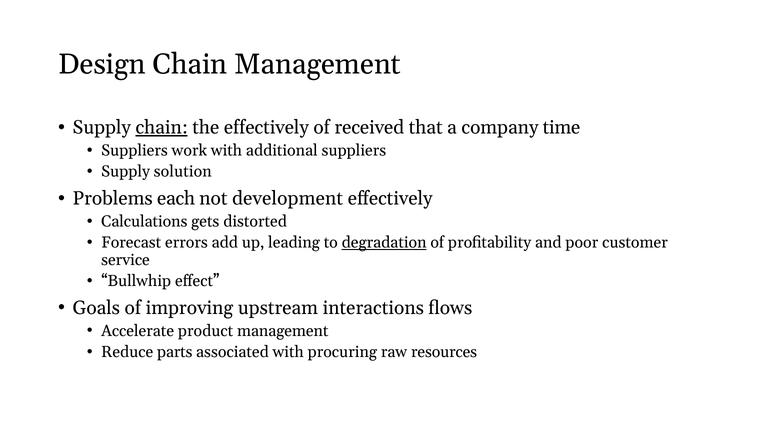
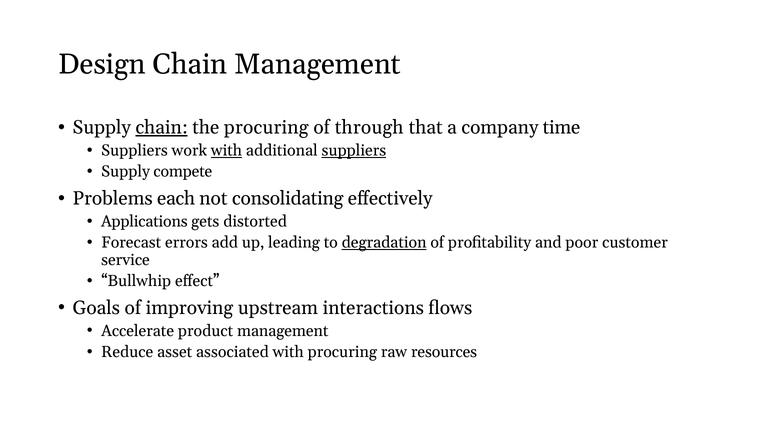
the effectively: effectively -> procuring (266, 127)
received: received -> through (369, 127)
with underline: none -> present (227, 150)
suppliers underline: none -> present (354, 150)
solution: solution -> compete (183, 172)
development: development -> consolidating (288, 198)
Calculations: Calculations -> Applications (144, 221)
parts: parts -> asset (175, 352)
